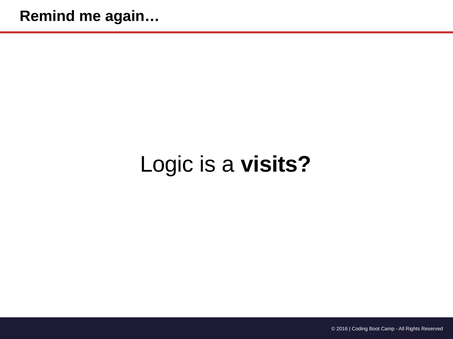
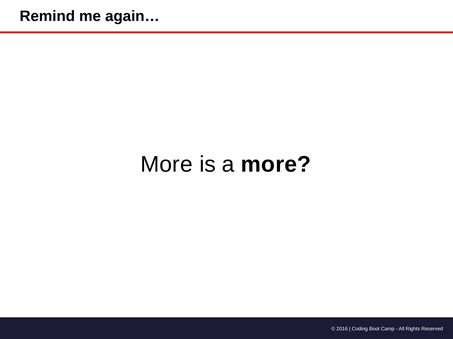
Logic: Logic -> More (167, 165)
a visits: visits -> more (276, 165)
